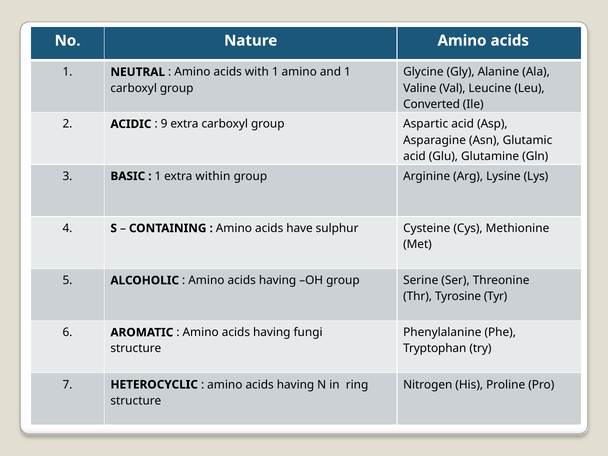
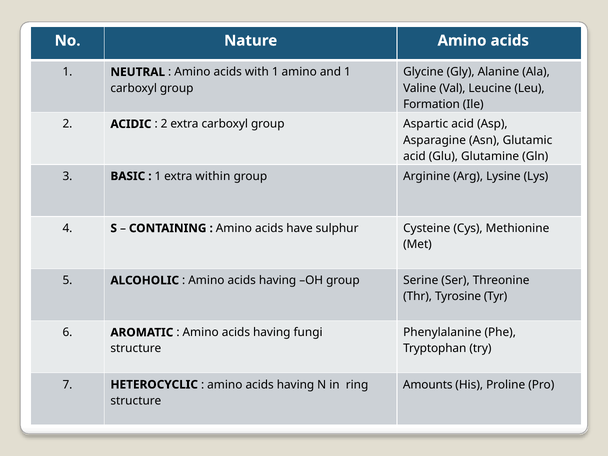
Converted: Converted -> Formation (432, 104)
9: 9 -> 2 (164, 124)
Nitrogen: Nitrogen -> Amounts (428, 385)
